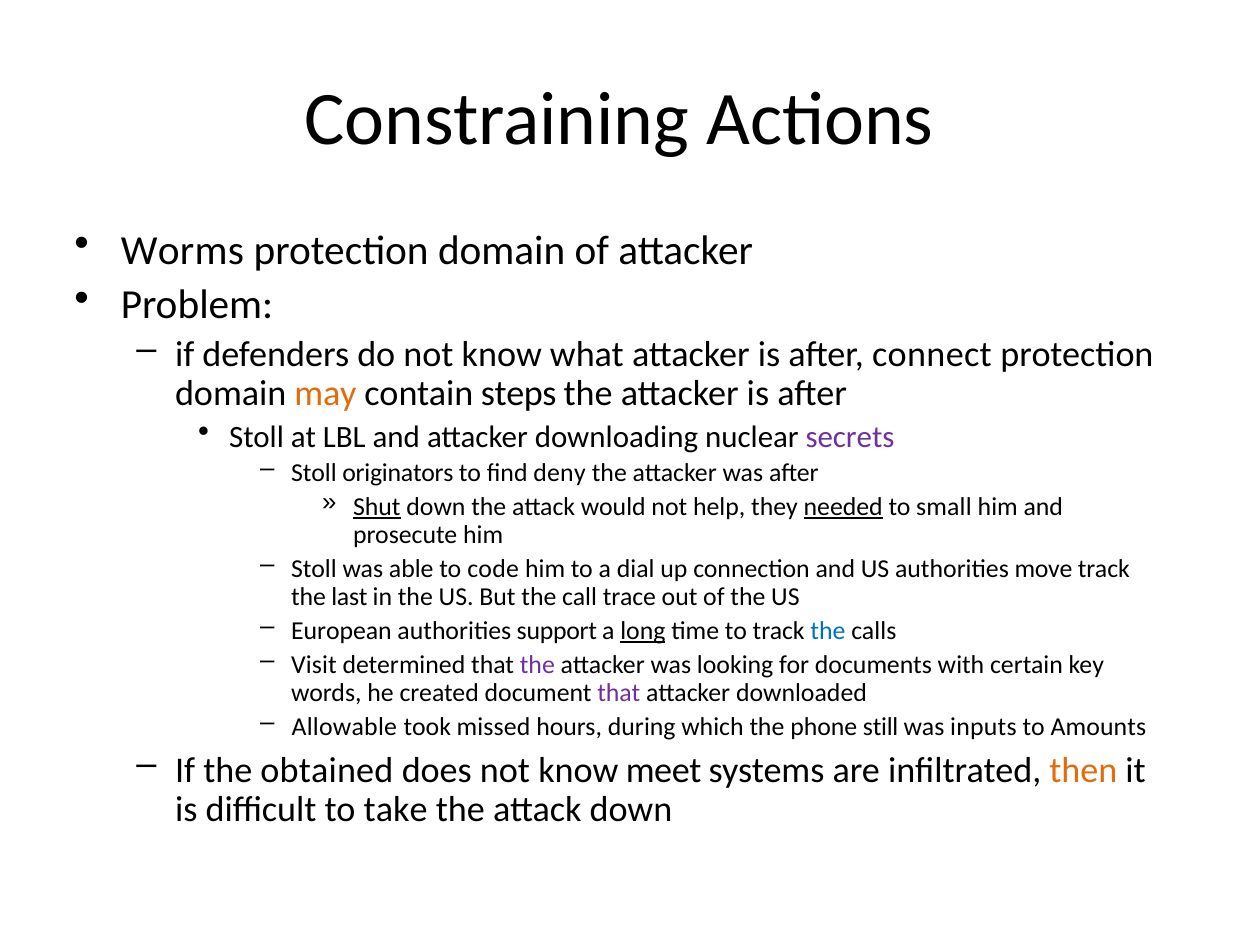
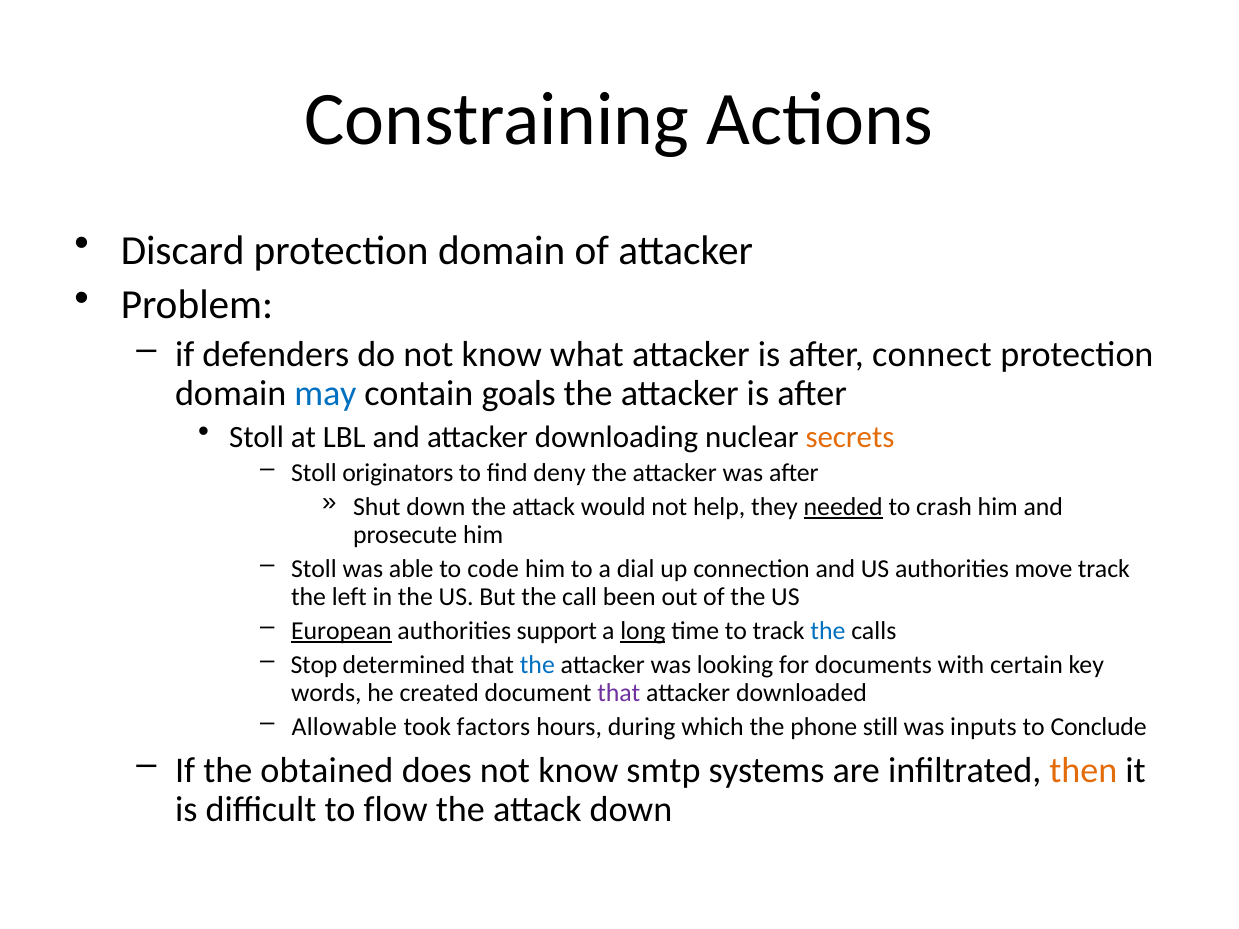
Worms: Worms -> Discard (183, 251)
may colour: orange -> blue (325, 394)
steps: steps -> goals (519, 394)
secrets colour: purple -> orange (850, 437)
Shut underline: present -> none (377, 507)
small: small -> crash (944, 507)
last: last -> left (349, 597)
trace: trace -> been (629, 597)
European underline: none -> present (341, 631)
Visit: Visit -> Stop (314, 665)
the colour: purple -> blue (537, 665)
missed: missed -> factors (494, 727)
Amounts: Amounts -> Conclude (1099, 727)
meet: meet -> smtp (663, 771)
take: take -> flow (396, 810)
